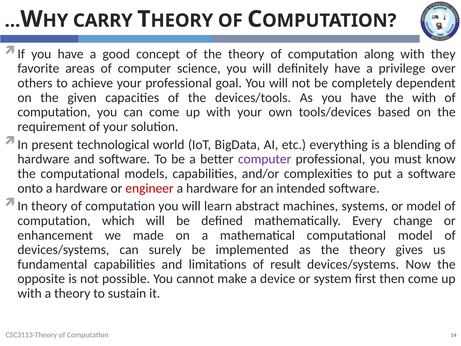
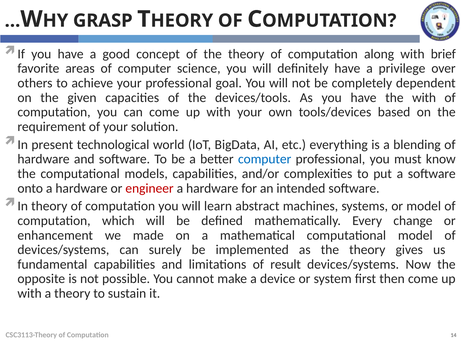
CARRY: CARRY -> GRASP (103, 21)
they: they -> brief (443, 54)
computer colour: purple -> blue (265, 159)
